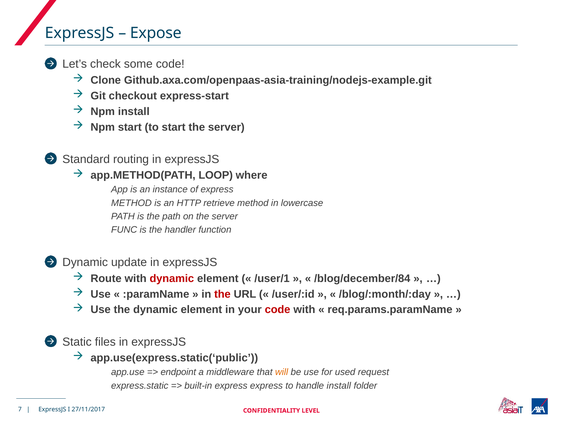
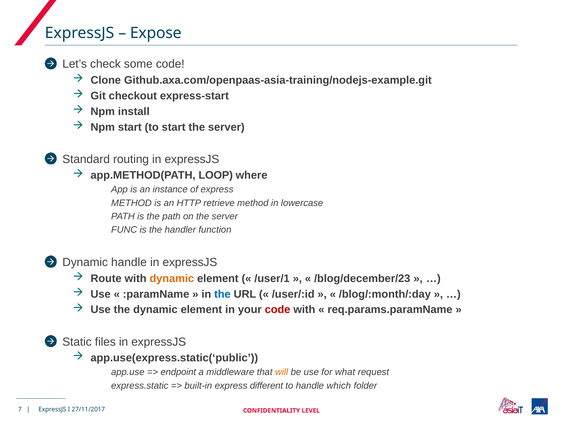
Dynamic update: update -> handle (129, 263)
dynamic colour: red -> orange (172, 279)
/blog/december/84: /blog/december/84 -> /blog/december/23 (362, 279)
the colour: red -> blue (222, 294)
used: used -> what (345, 372)
express express: express -> different (266, 386)
handle install: install -> which (339, 386)
